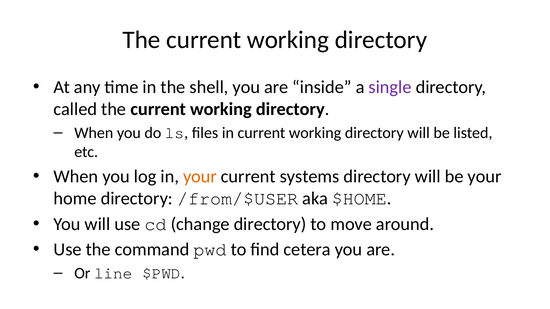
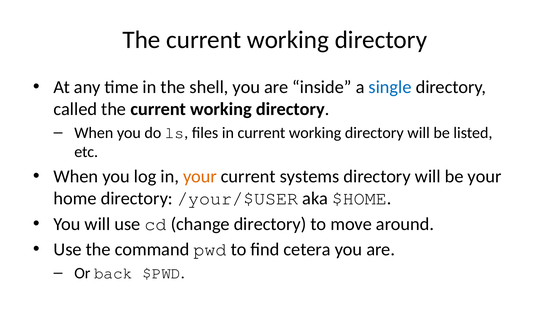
single colour: purple -> blue (390, 87)
/from/$USER: /from/$USER -> /your/$USER (238, 199)
line: line -> back (113, 274)
